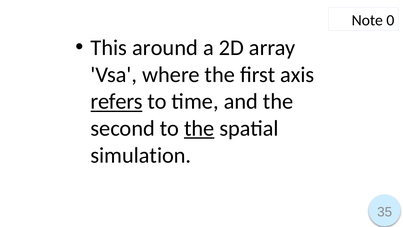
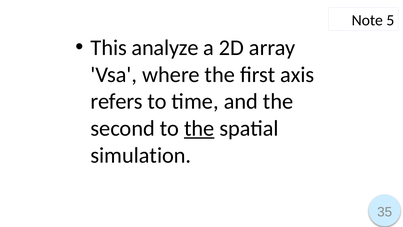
0: 0 -> 5 (390, 20)
around: around -> analyze (165, 48)
refers underline: present -> none (117, 101)
